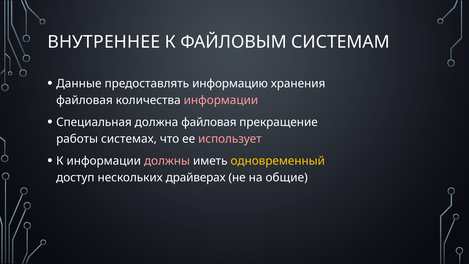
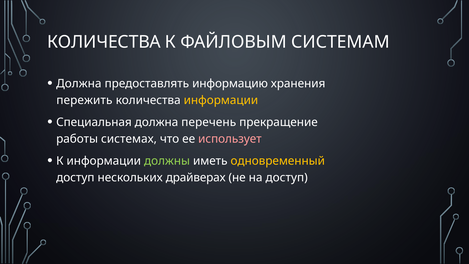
ВНУТРЕННЕЕ: ВНУТРЕННЕЕ -> КОЛИЧЕСТВА (104, 42)
Данные: Данные -> Должна (79, 83)
файловая: файловая -> пережить (84, 100)
информации colour: pink -> yellow (221, 100)
должна файловая: файловая -> перечень (209, 122)
должны colour: pink -> light green (167, 161)
на общие: общие -> доступ (287, 178)
